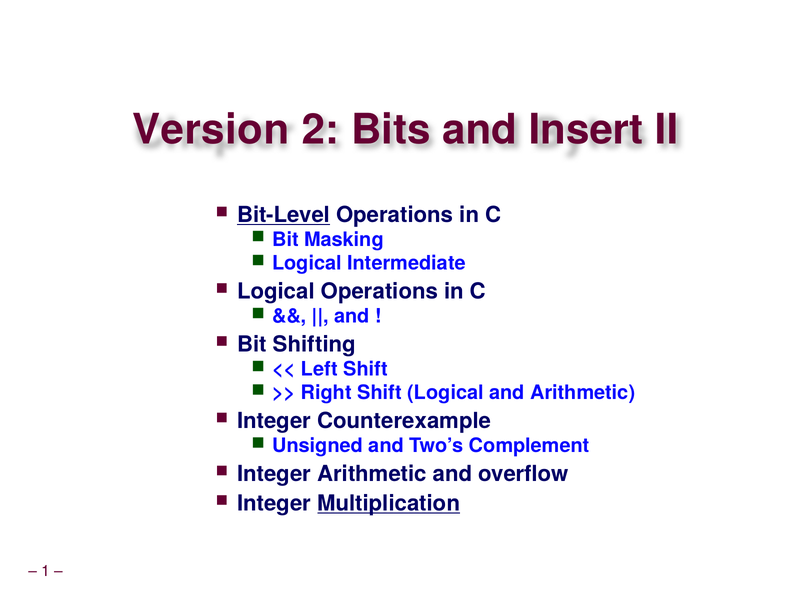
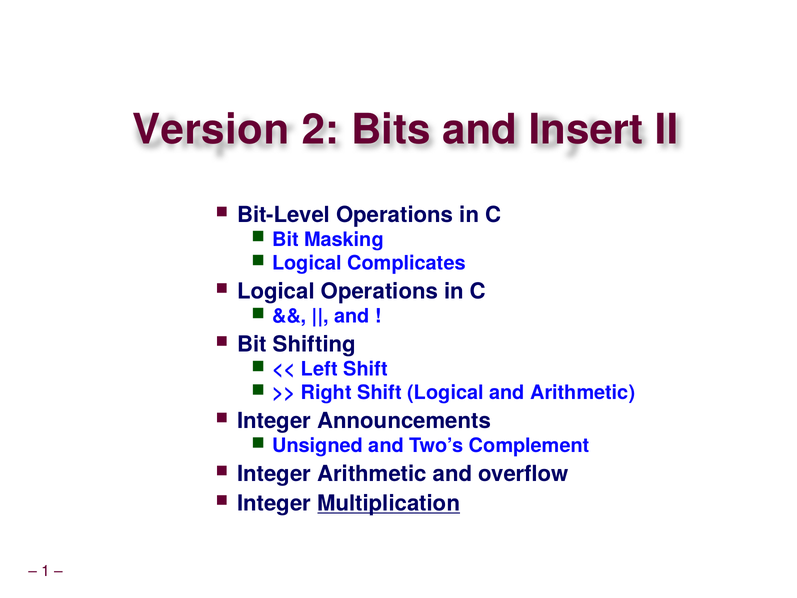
Bit-Level underline: present -> none (284, 215)
Intermediate: Intermediate -> Complicates (407, 263)
Counterexample: Counterexample -> Announcements (404, 421)
